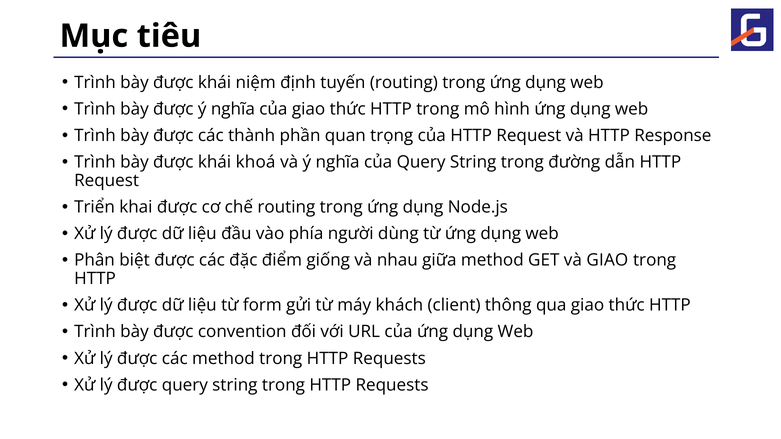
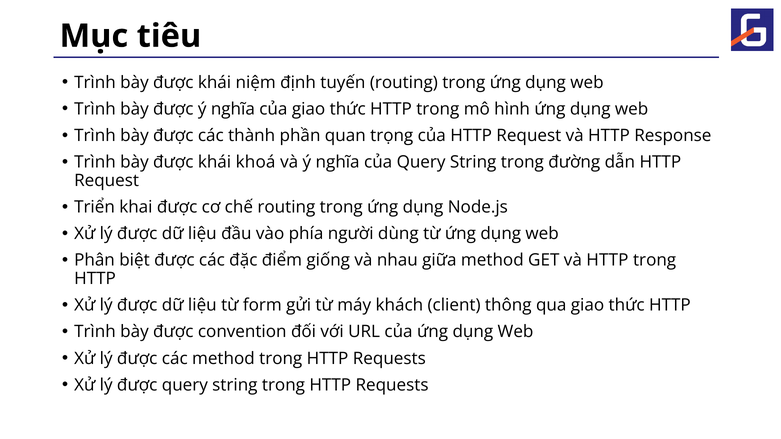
GET và GIAO: GIAO -> HTTP (607, 260)
